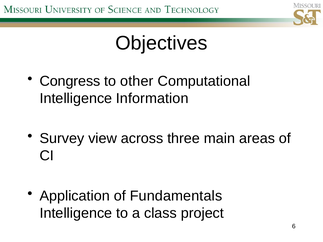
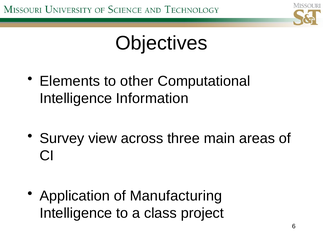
Congress: Congress -> Elements (70, 81)
Fundamentals: Fundamentals -> Manufacturing (176, 196)
